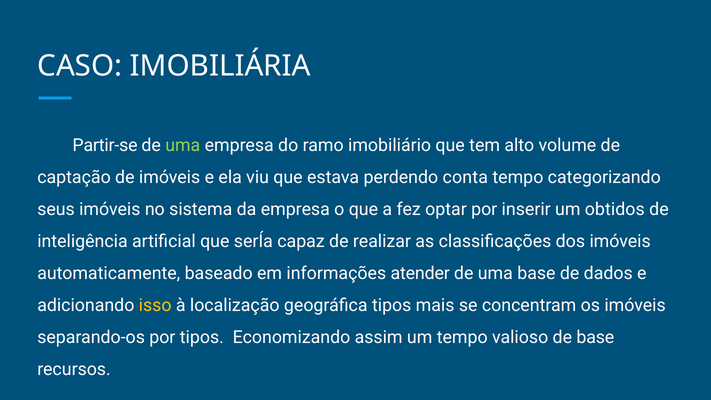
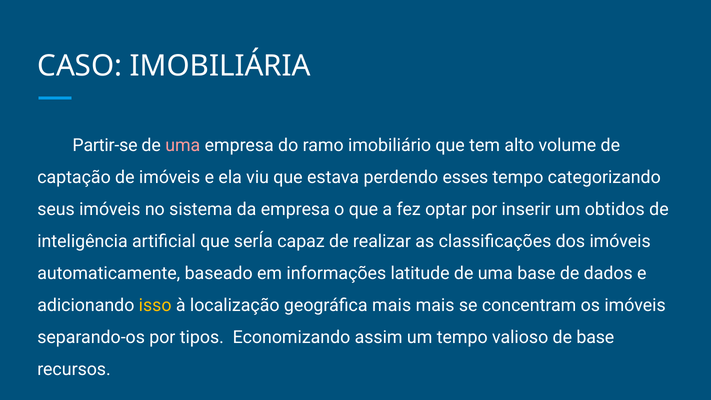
uma colour: light green -> pink (183, 146)
conta: conta -> esses (465, 178)
atender: atender -> latitude (420, 273)
geográfica tipos: tipos -> mais (392, 305)
